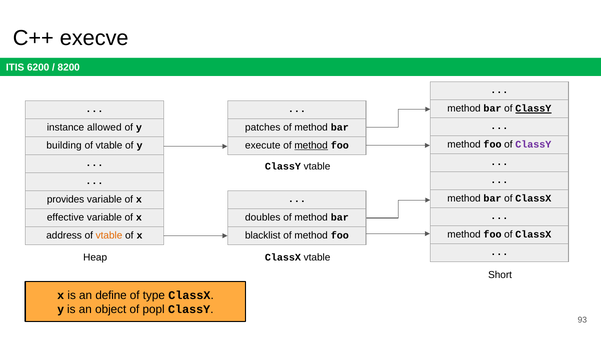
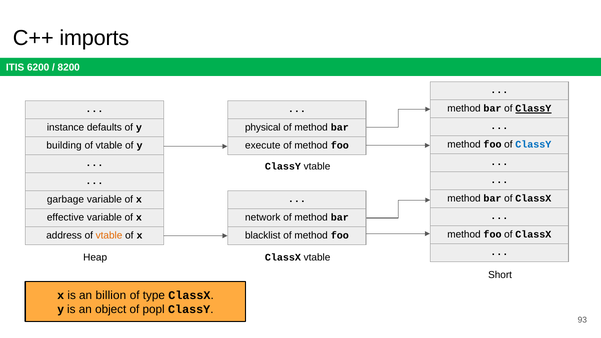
execve: execve -> imports (94, 38)
allowed: allowed -> defaults (104, 128)
patches: patches -> physical (263, 128)
ClassY colour: purple -> blue (533, 145)
method underline: present -> none (311, 146)
provides: provides -> garbage (65, 200)
doubles: doubles -> network (263, 218)
define: define -> billion (111, 295)
